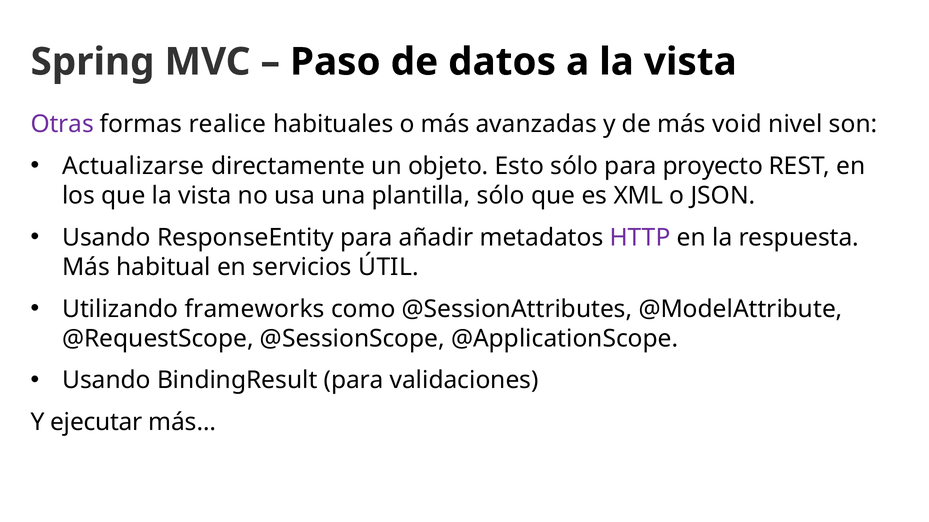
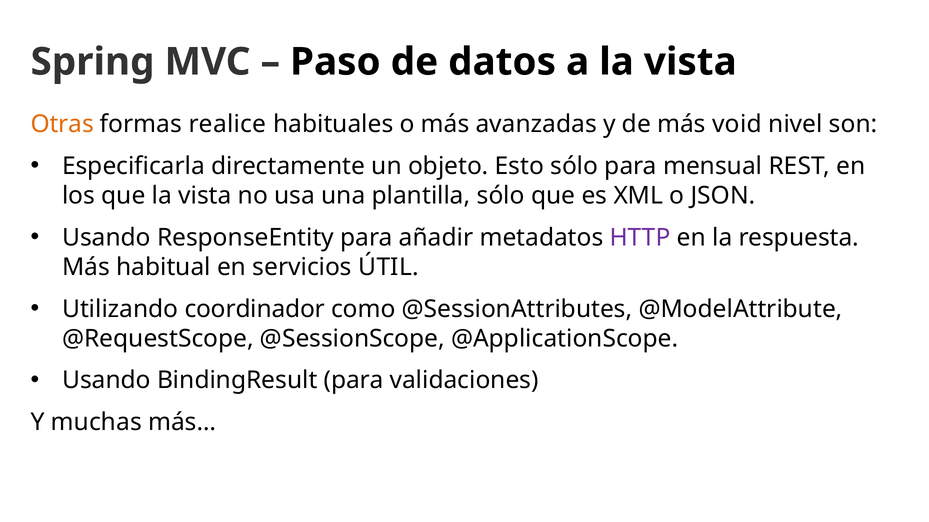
Otras colour: purple -> orange (62, 124)
Actualizarse: Actualizarse -> Especificarla (133, 166)
proyecto: proyecto -> mensual (713, 166)
frameworks: frameworks -> coordinador (255, 309)
ejecutar: ejecutar -> muchas (96, 423)
